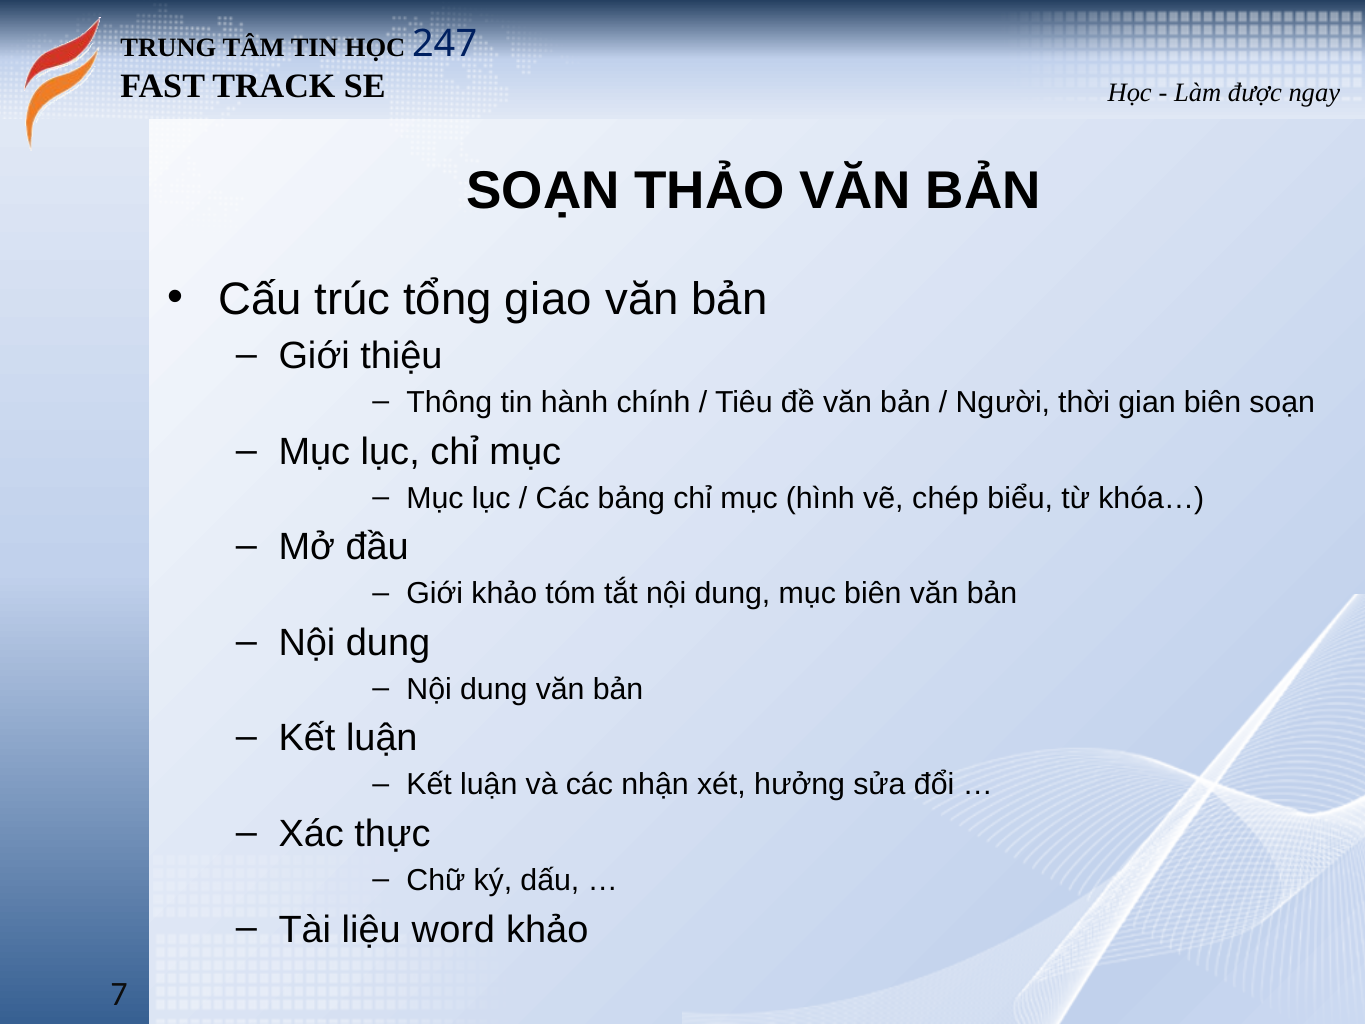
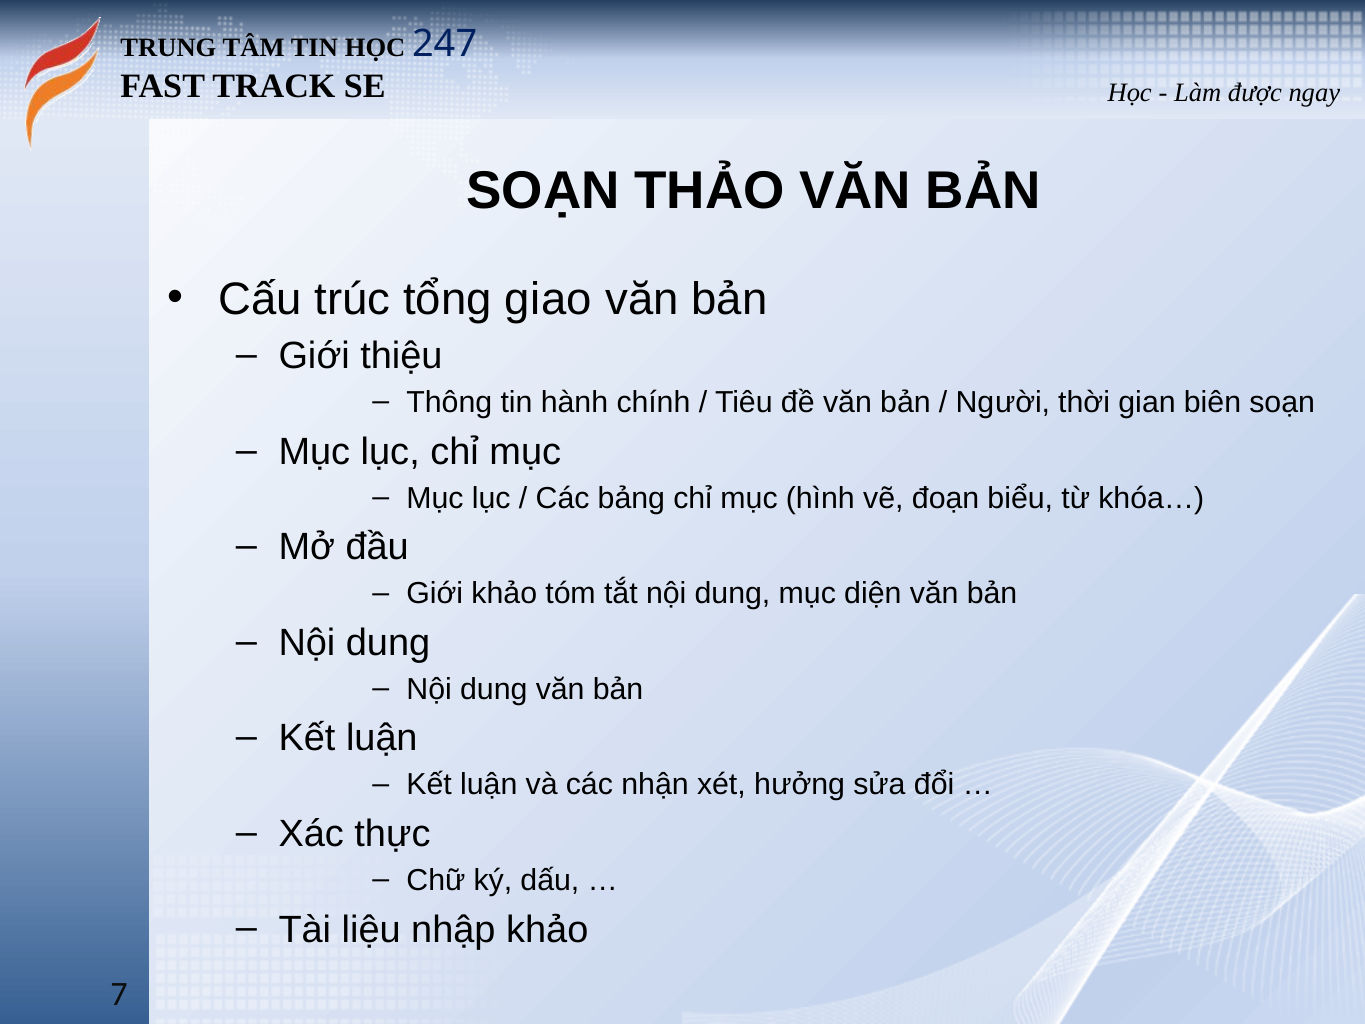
chép: chép -> đoạn (946, 498)
mục biên: biên -> diện (873, 594)
word: word -> nhập (453, 929)
